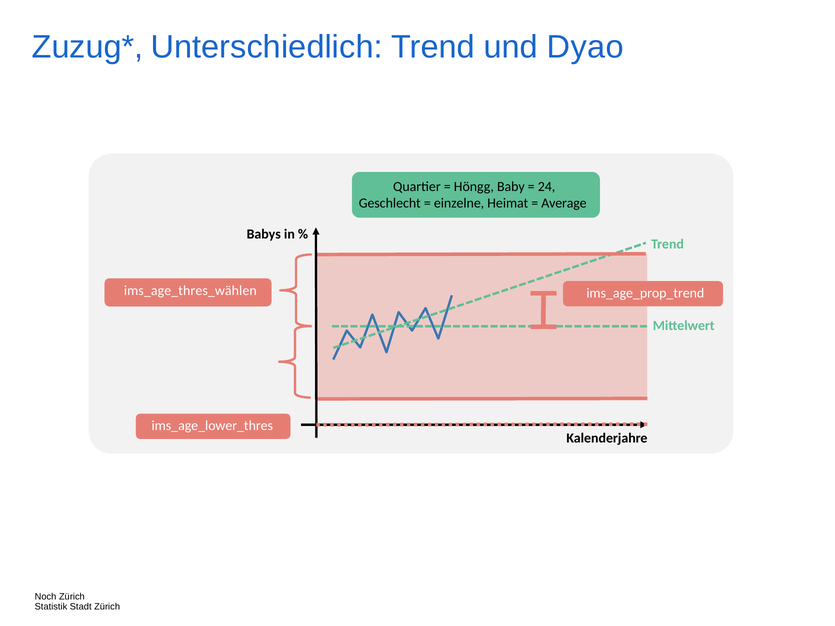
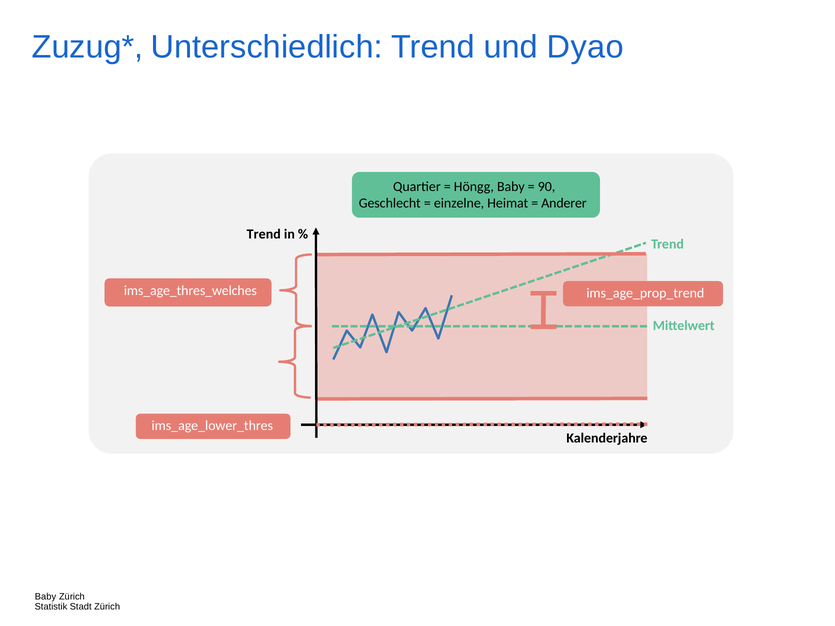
24: 24 -> 90 (547, 187)
Average: Average -> Anderer (564, 203)
Babys: Babys -> Trend (264, 234)
ims_age_thres_wählen: ims_age_thres_wählen -> ims_age_thres_welches (190, 291)
Noch: Noch -> Baby (46, 597)
